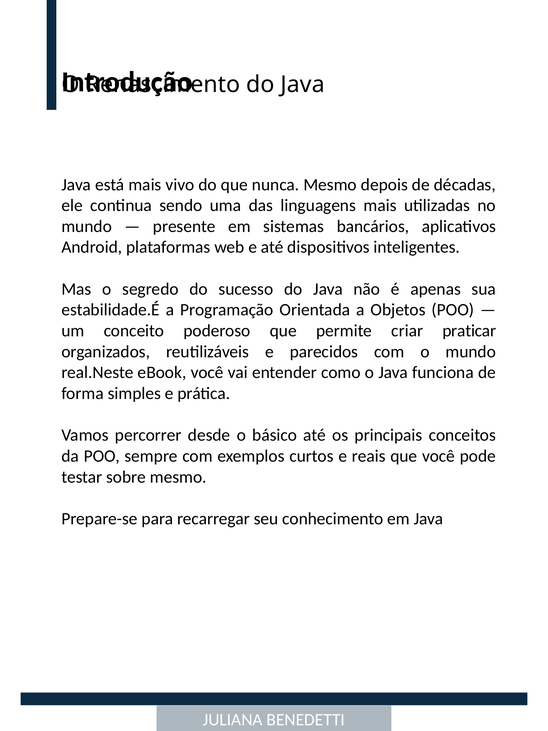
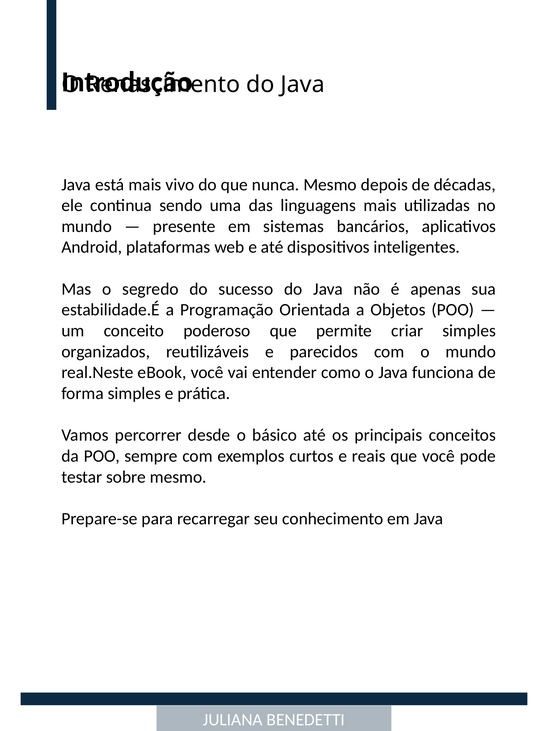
criar praticar: praticar -> simples (469, 331)
